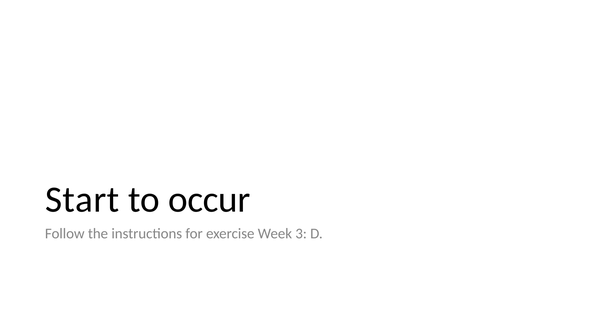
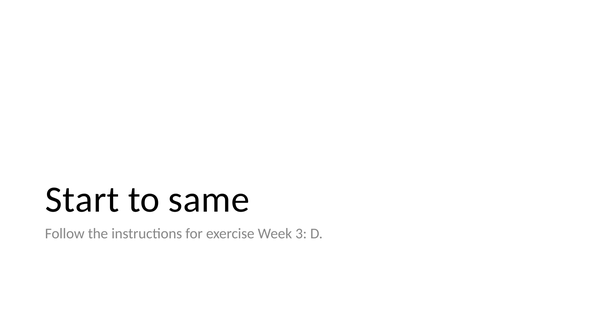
occur: occur -> same (209, 200)
